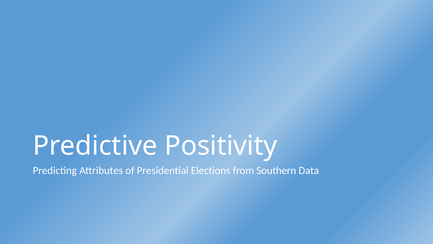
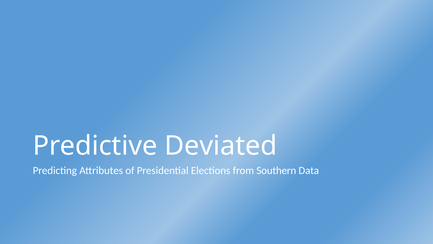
Positivity: Positivity -> Deviated (221, 146)
